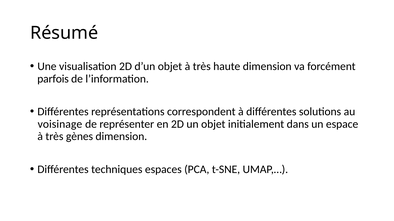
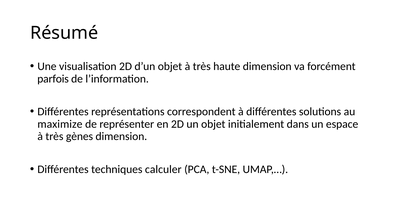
voisinage: voisinage -> maximize (60, 124)
espaces: espaces -> calculer (163, 170)
